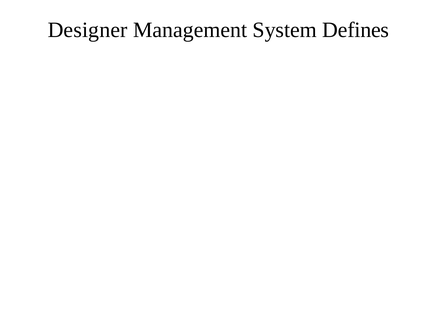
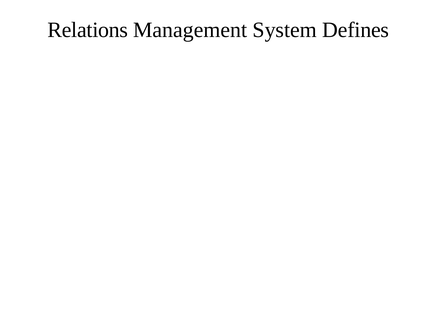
Designer: Designer -> Relations (88, 30)
